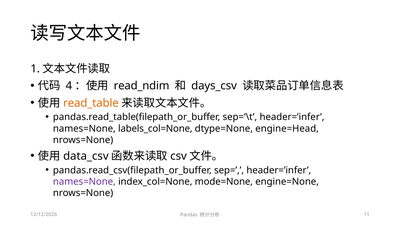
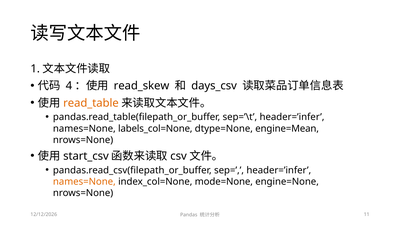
read_ndim: read_ndim -> read_skew (142, 86)
engine=Head: engine=Head -> engine=Mean (287, 129)
data_csv: data_csv -> start_csv (86, 156)
names=None colour: purple -> orange (84, 182)
